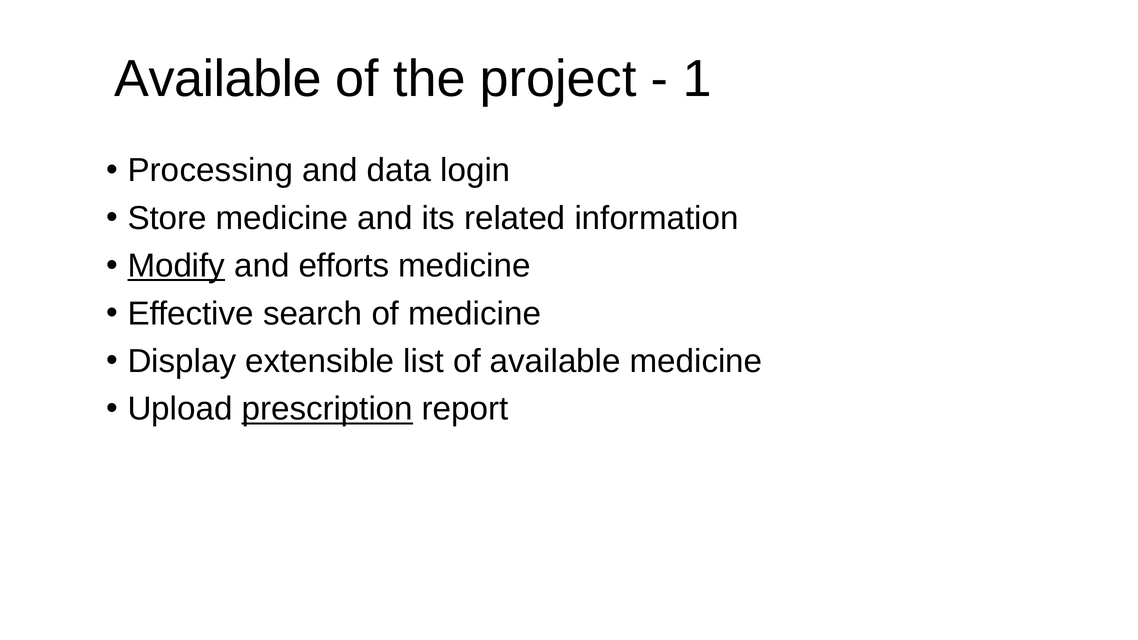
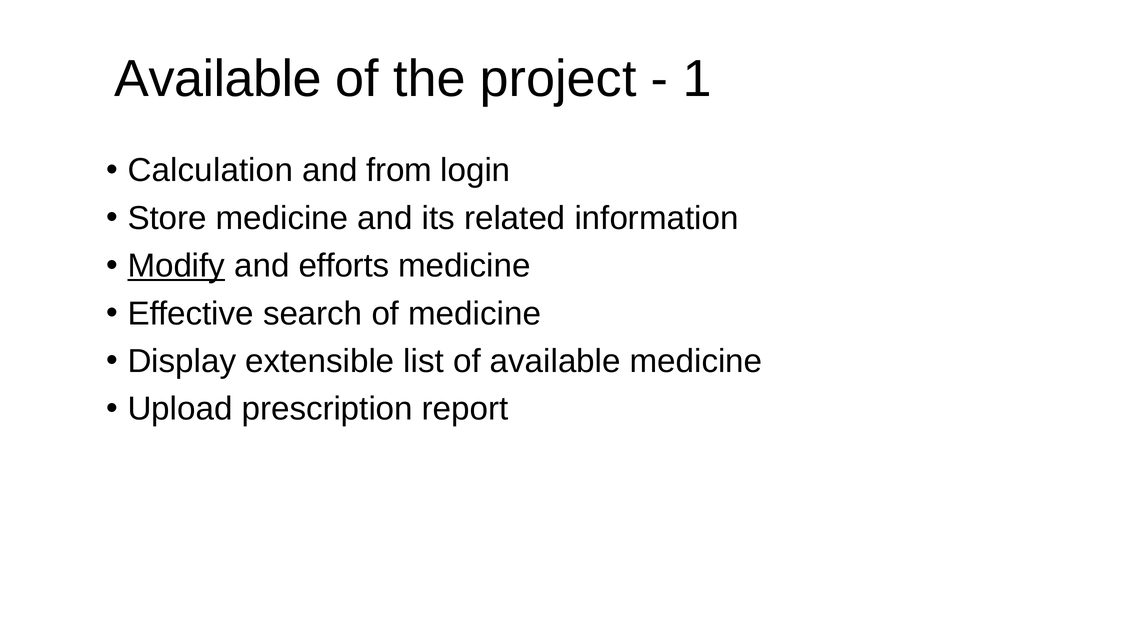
Processing: Processing -> Calculation (210, 170)
data: data -> from (399, 170)
prescription underline: present -> none (327, 409)
